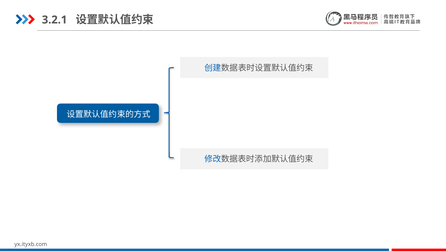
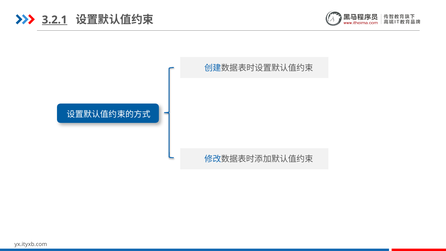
3.2.1 underline: none -> present (55, 20)
